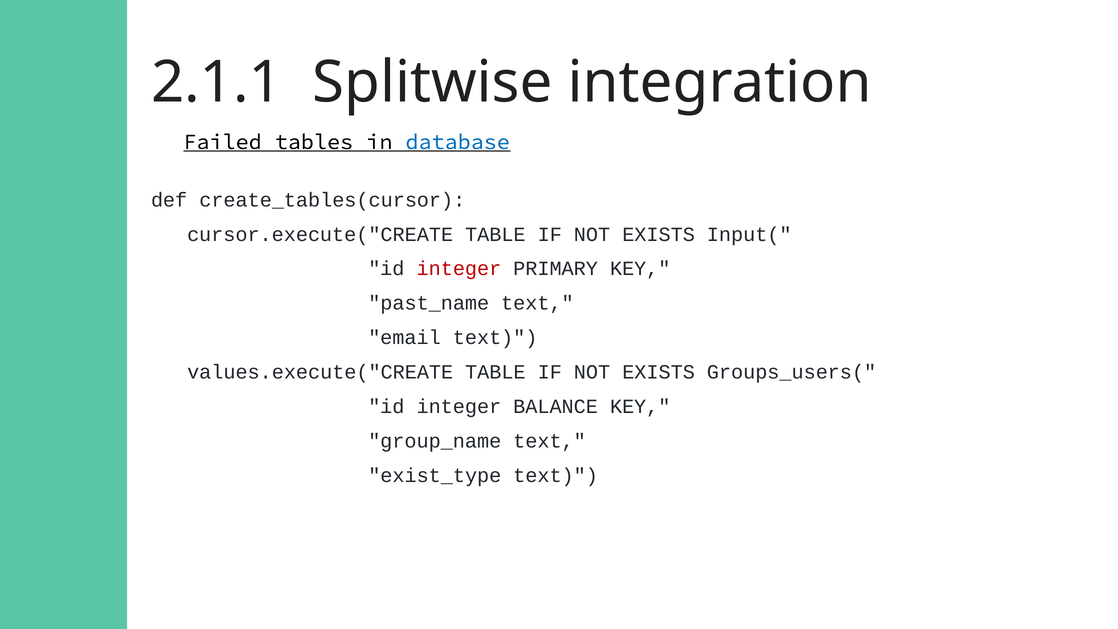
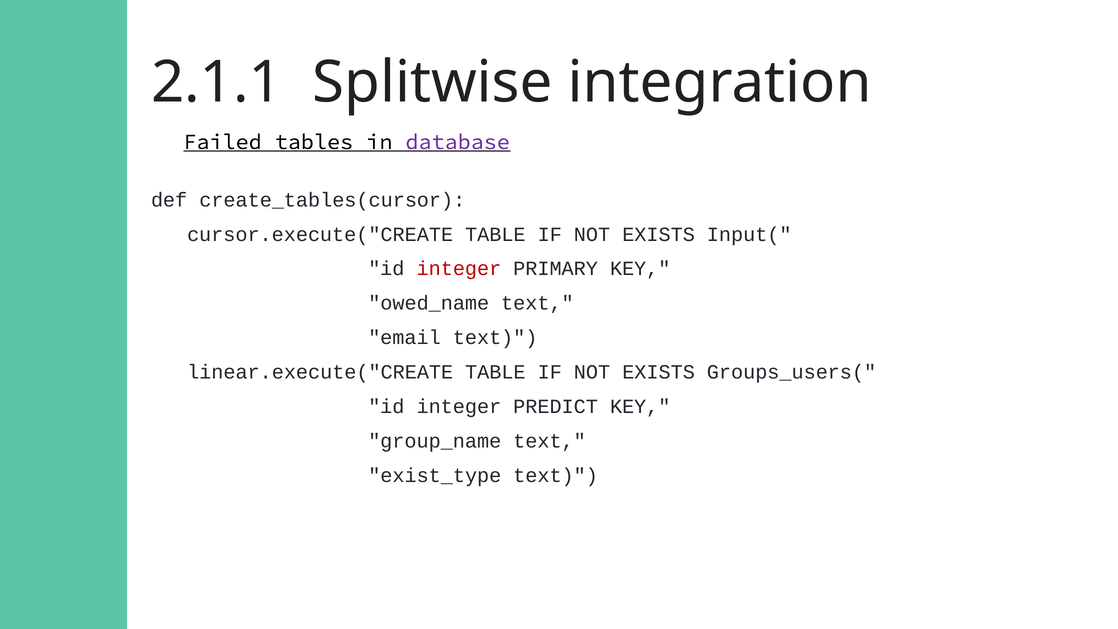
database colour: blue -> purple (458, 142)
past_name: past_name -> owed_name (429, 303)
values.execute("CREATE: values.execute("CREATE -> linear.execute("CREATE (320, 372)
BALANCE: BALANCE -> PREDICT (556, 406)
